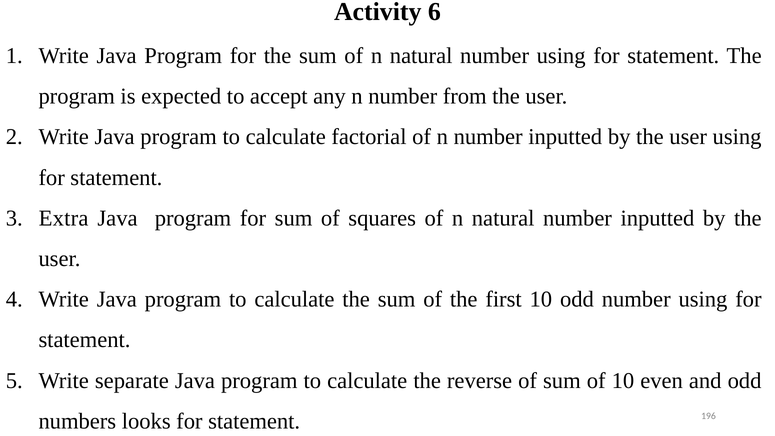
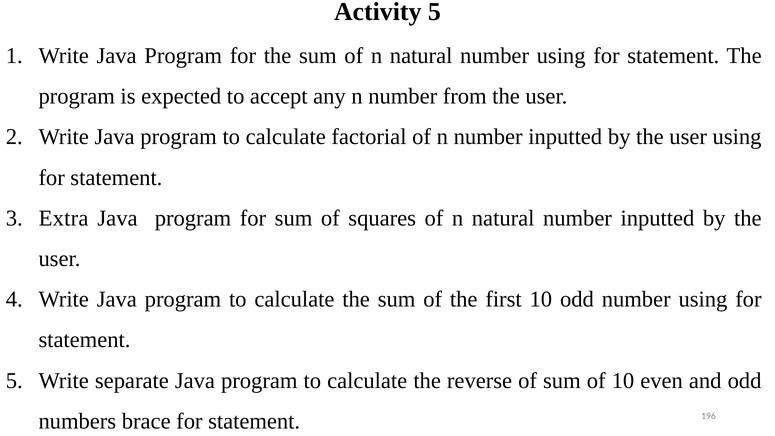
Activity 6: 6 -> 5 (434, 12)
looks: looks -> brace (146, 421)
